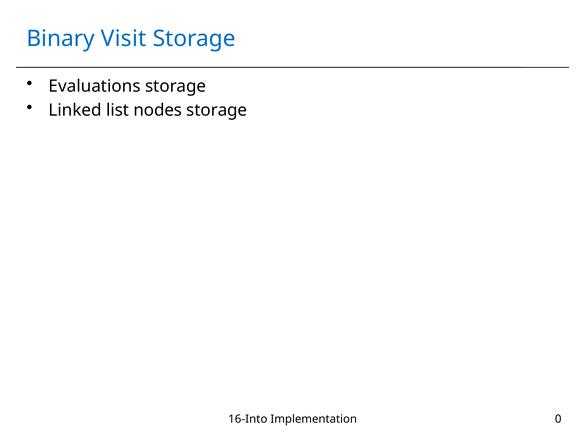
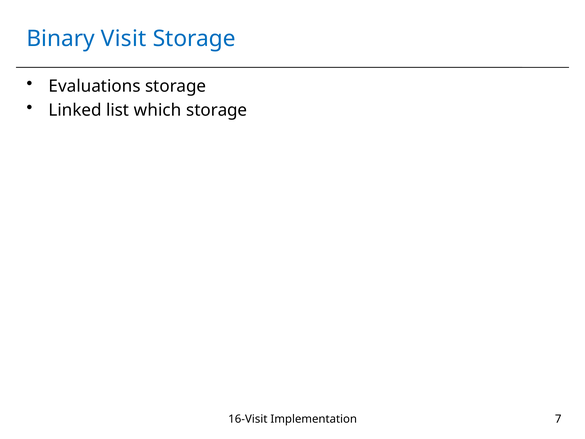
nodes: nodes -> which (158, 110)
16-Into: 16-Into -> 16-Visit (248, 419)
0: 0 -> 7 (558, 419)
